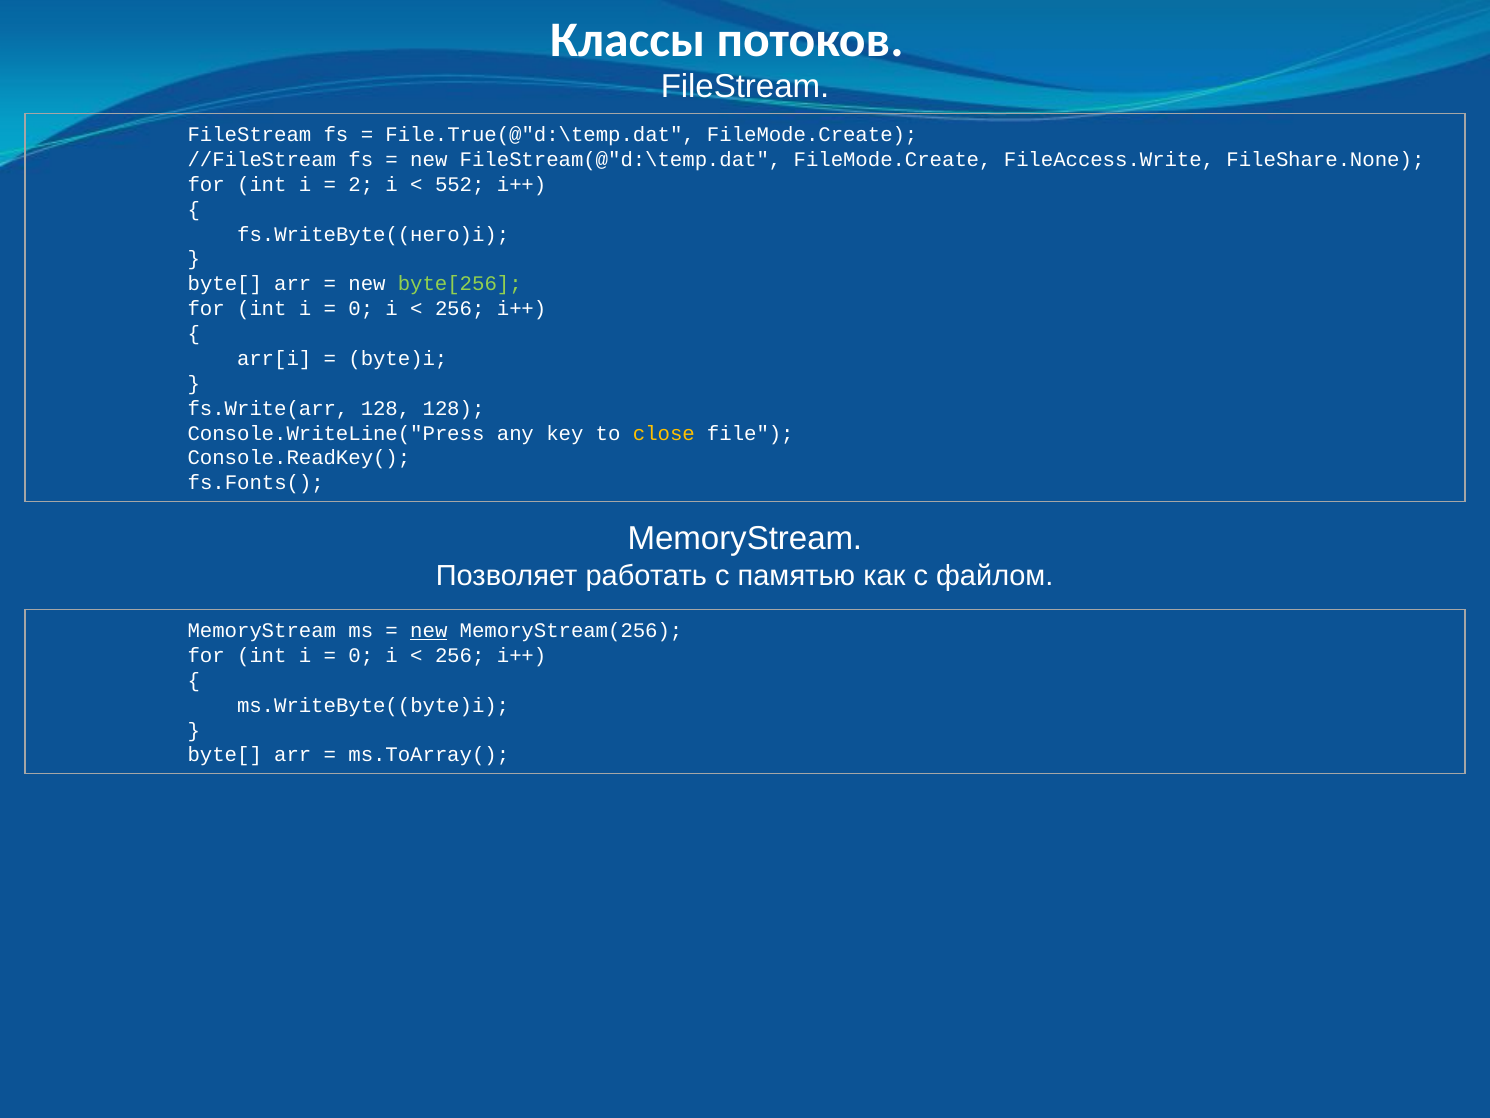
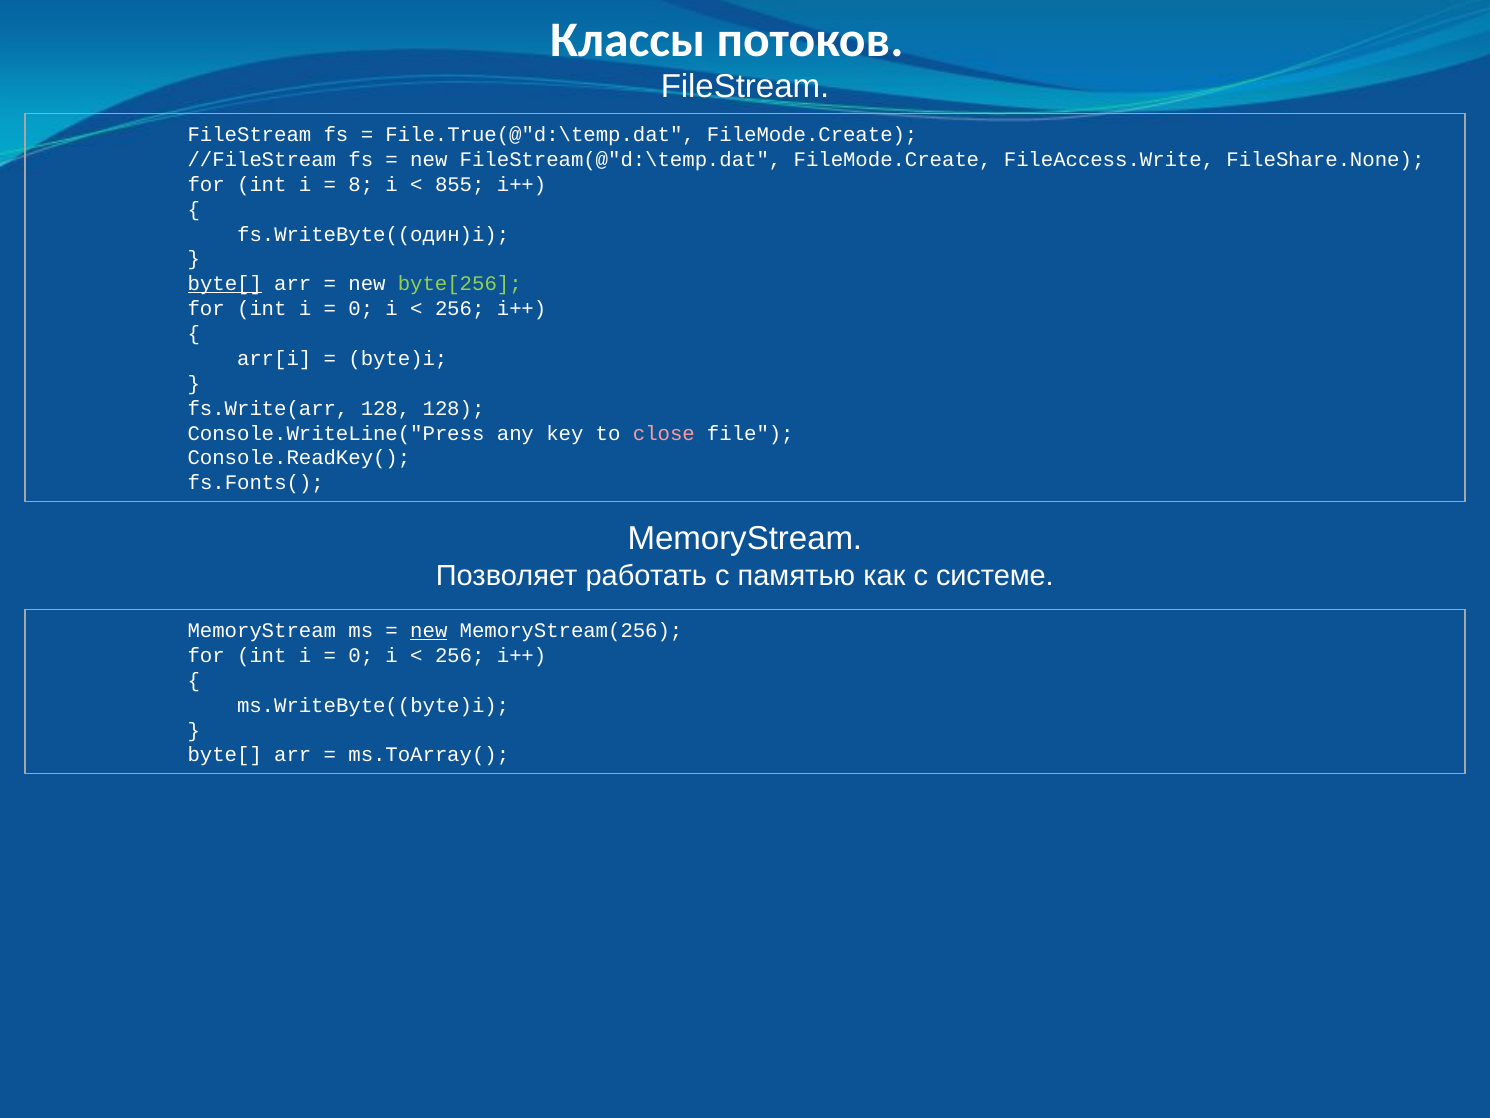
2: 2 -> 8 (361, 184)
552: 552 -> 855 (460, 184)
fs.WriteByte((него)i: fs.WriteByte((него)i -> fs.WriteByte((один)i (373, 234)
byte[ underline: none -> present (225, 284)
close colour: yellow -> pink (664, 433)
файлом: файлом -> системе (995, 575)
